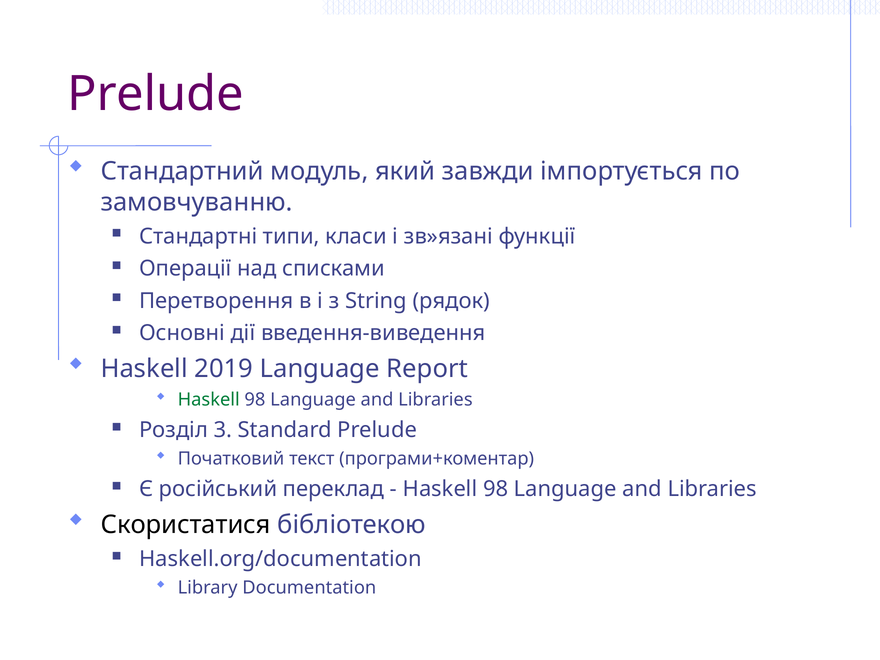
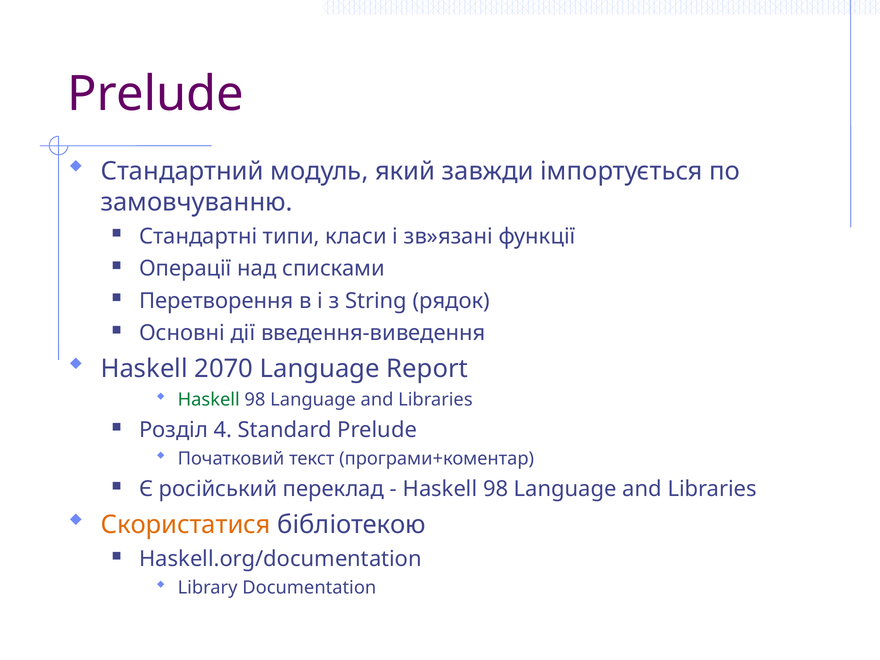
2019: 2019 -> 2070 (224, 369)
3: 3 -> 4 (223, 430)
Скористатися colour: black -> orange (186, 525)
